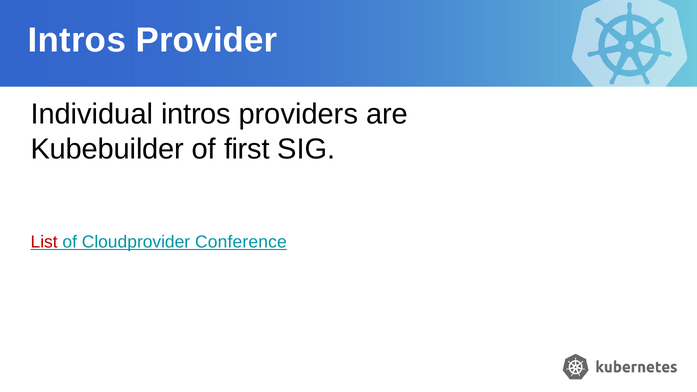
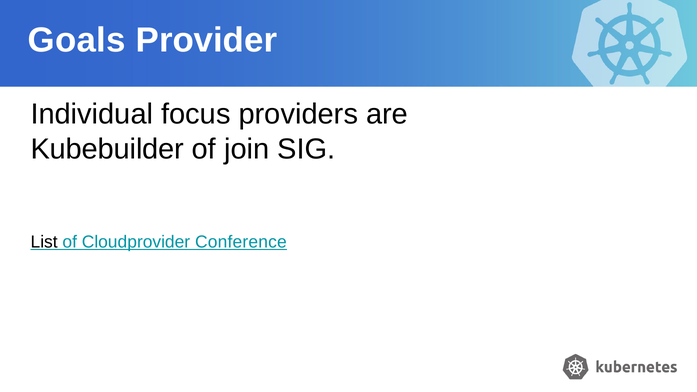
Intros: Intros -> Goals (77, 40)
Individual intros: intros -> focus (196, 114)
first: first -> join (247, 149)
List colour: red -> black (44, 242)
